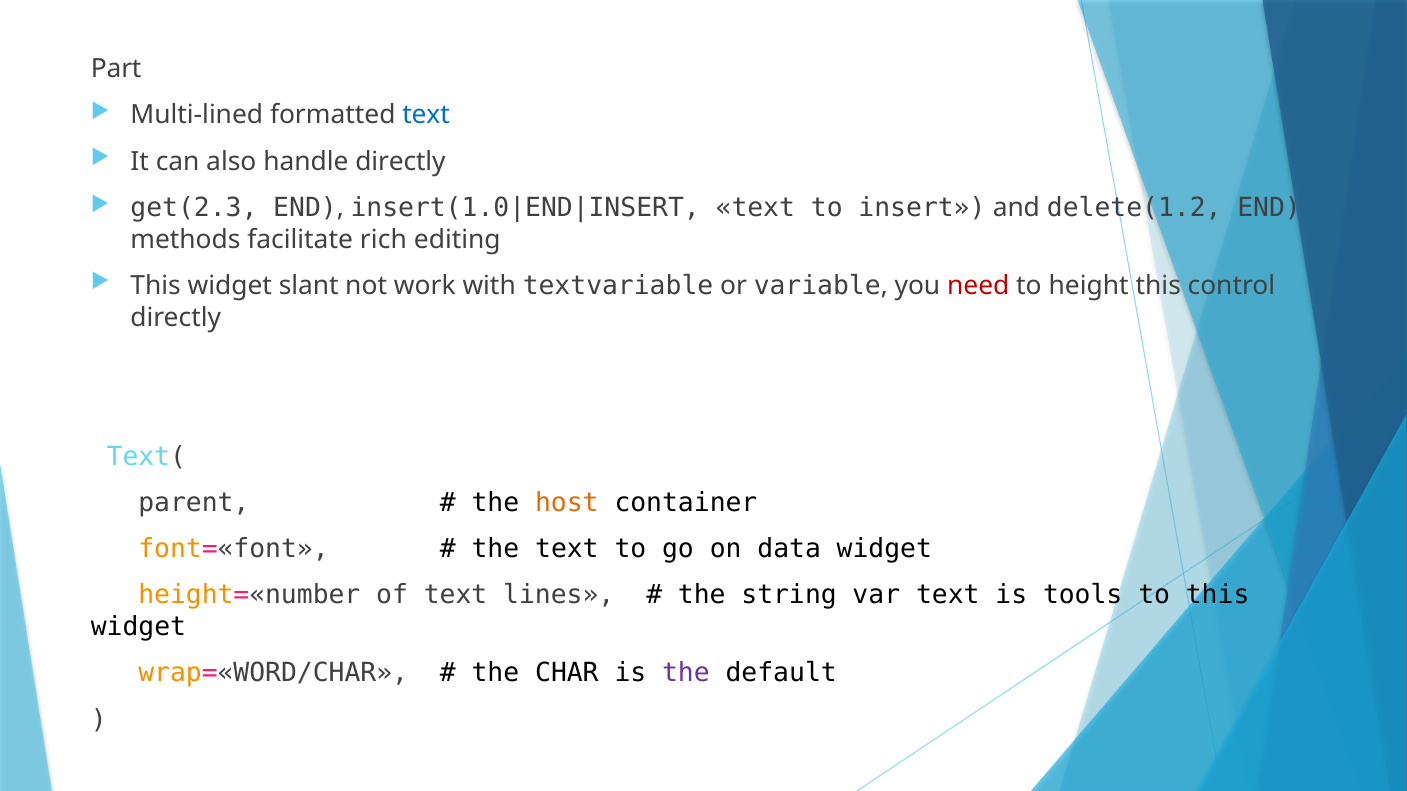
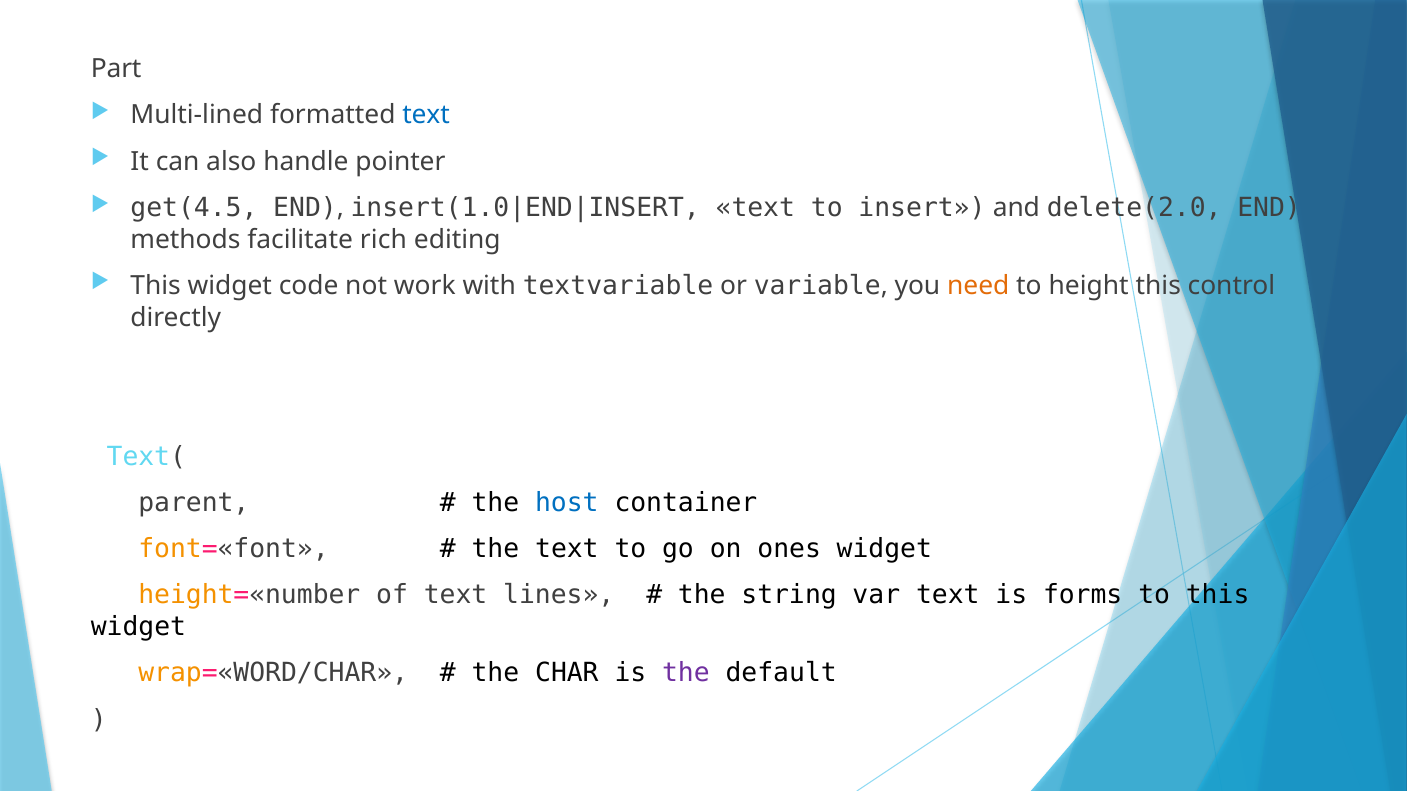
handle directly: directly -> pointer (400, 162)
get(2.3: get(2.3 -> get(4.5 (194, 208)
delete(1.2: delete(1.2 -> delete(2.0 (1134, 208)
slant: slant -> code (309, 286)
need colour: red -> orange (978, 286)
host colour: orange -> blue (567, 503)
data: data -> ones (789, 549)
tools: tools -> forms (1083, 596)
